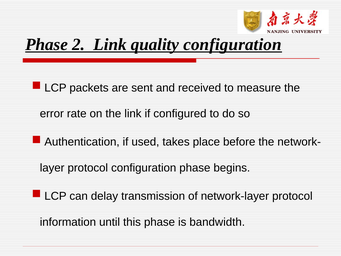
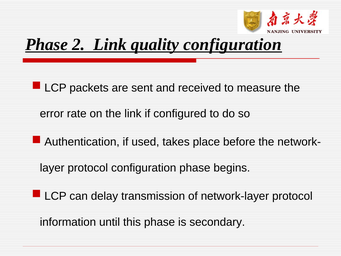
bandwidth: bandwidth -> secondary (217, 222)
